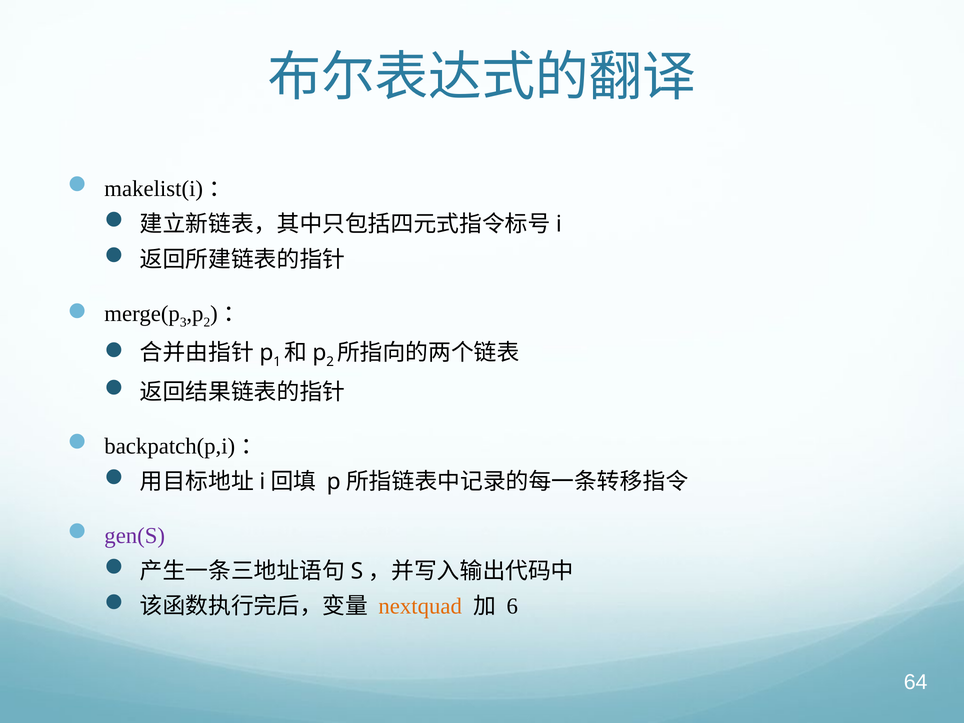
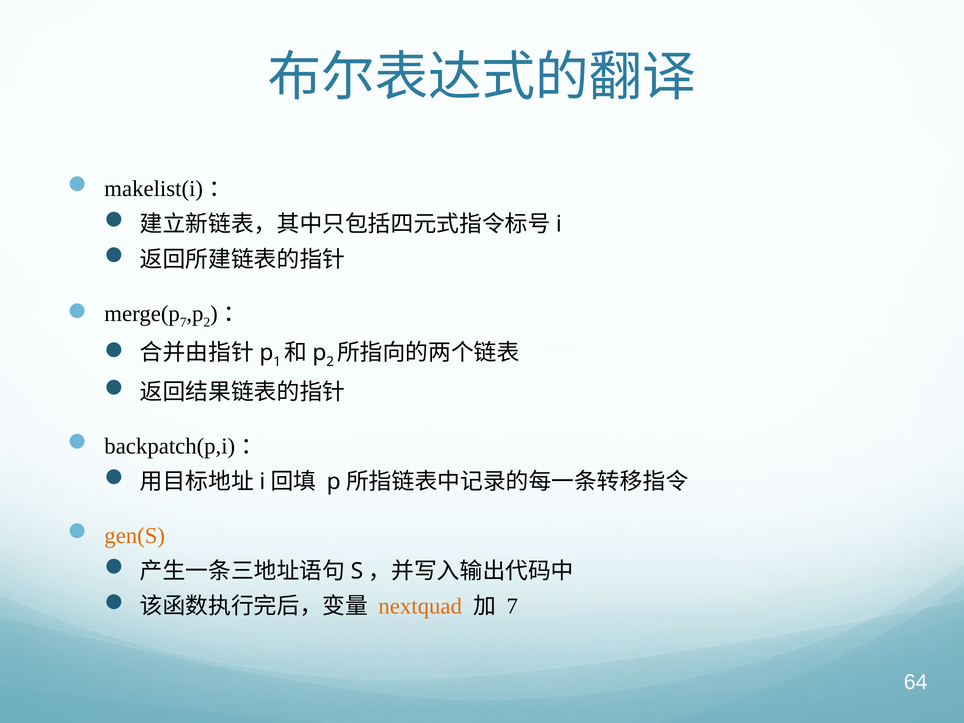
3: 3 -> 7 (183, 322)
gen(S colour: purple -> orange (135, 536)
6: 6 -> 7 (512, 606)
